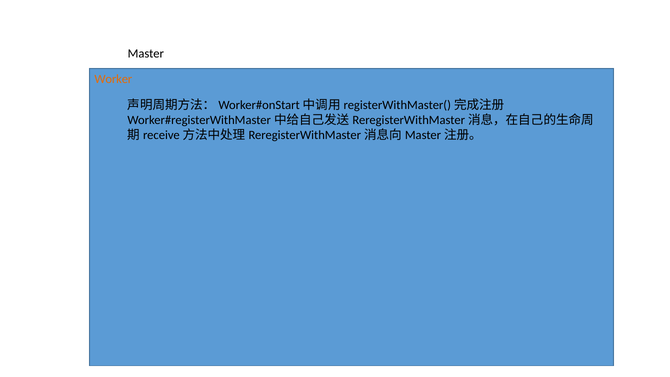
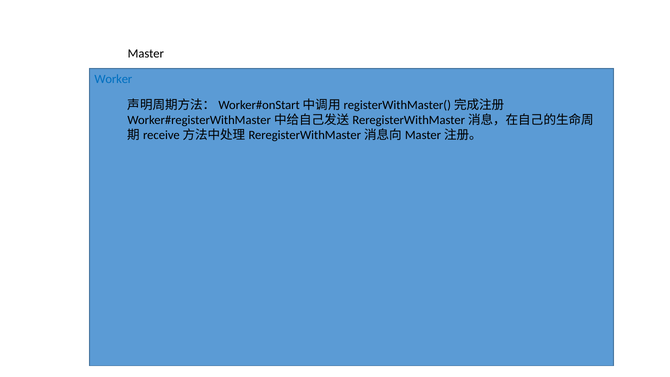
Worker colour: orange -> blue (113, 79)
